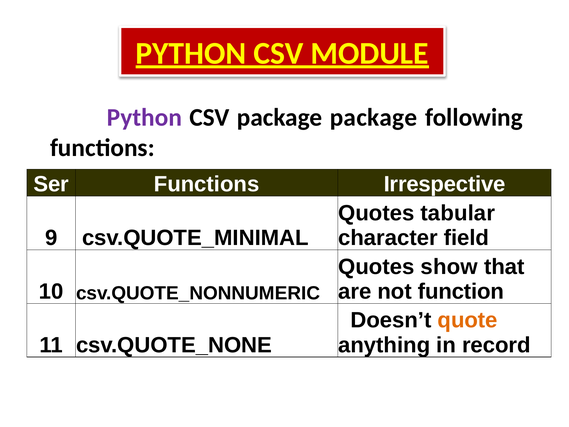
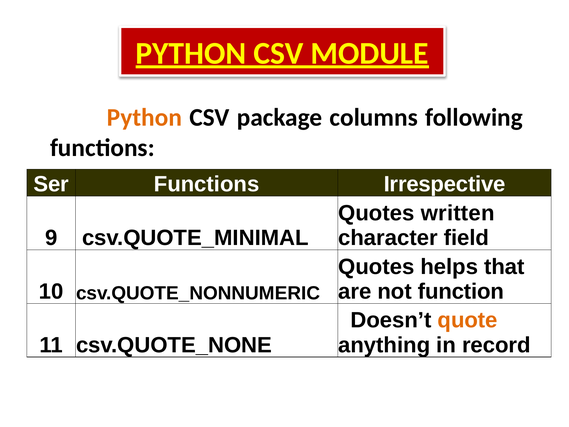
Python colour: purple -> orange (144, 118)
package package: package -> columns (374, 118)
tabular: tabular -> written (458, 213)
show: show -> helps (449, 267)
